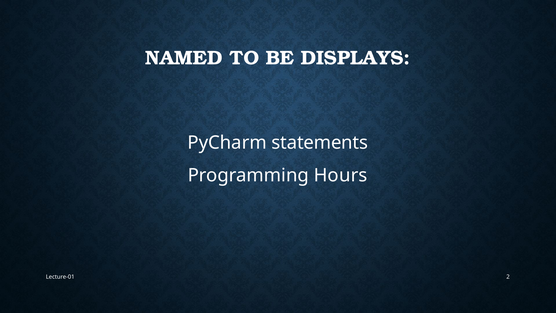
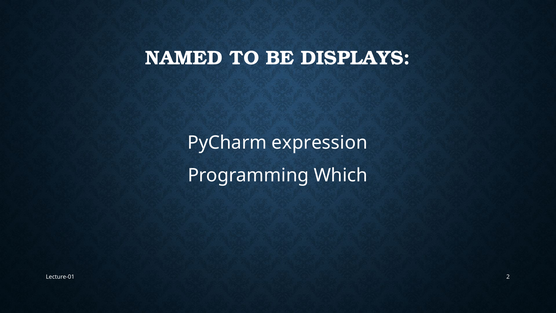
statements: statements -> expression (320, 143)
Hours: Hours -> Which (341, 175)
